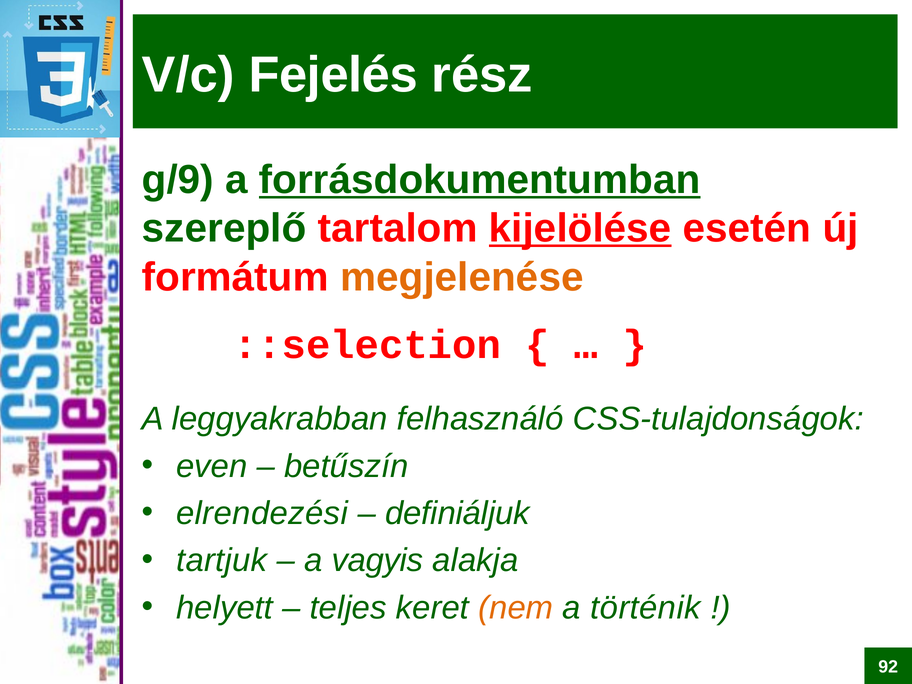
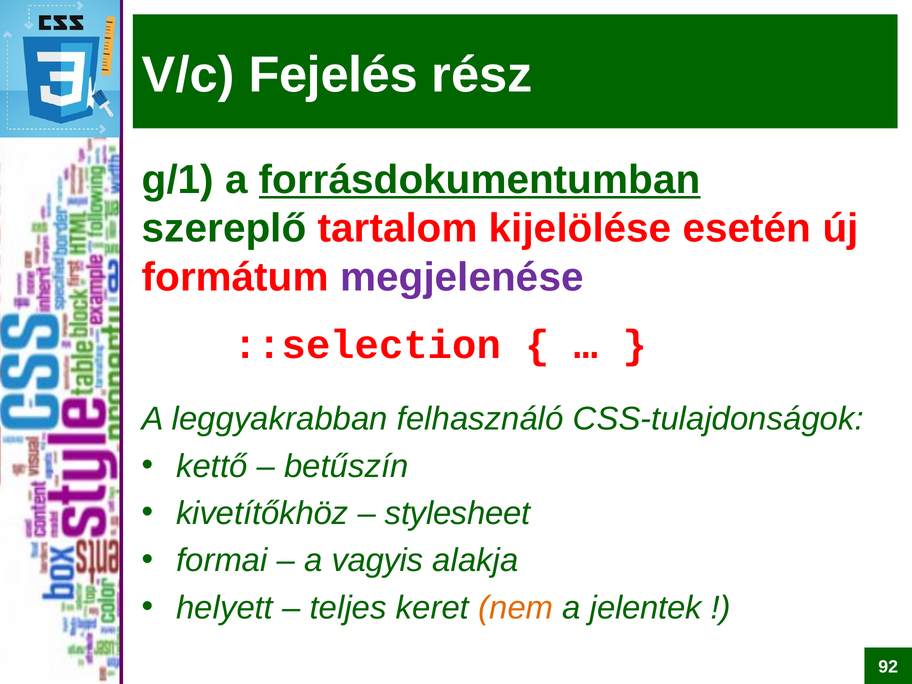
g/9: g/9 -> g/1 (178, 180)
kijelölése underline: present -> none (580, 229)
megjelenése colour: orange -> purple (462, 277)
even: even -> kettő (212, 466)
elrendezési: elrendezési -> kivetítőkhöz (262, 513)
definiáljuk: definiáljuk -> stylesheet (458, 513)
tartjuk: tartjuk -> formai (222, 561)
történik: történik -> jelentek (646, 608)
